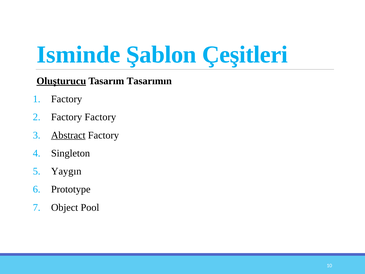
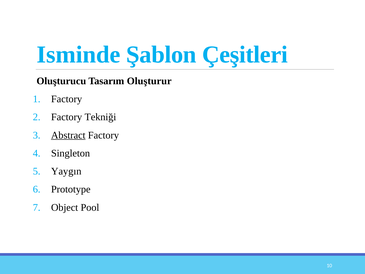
Oluşturucu underline: present -> none (61, 81)
Tasarımın: Tasarımın -> Oluşturur (149, 81)
Factory Factory: Factory -> Tekniği (100, 117)
